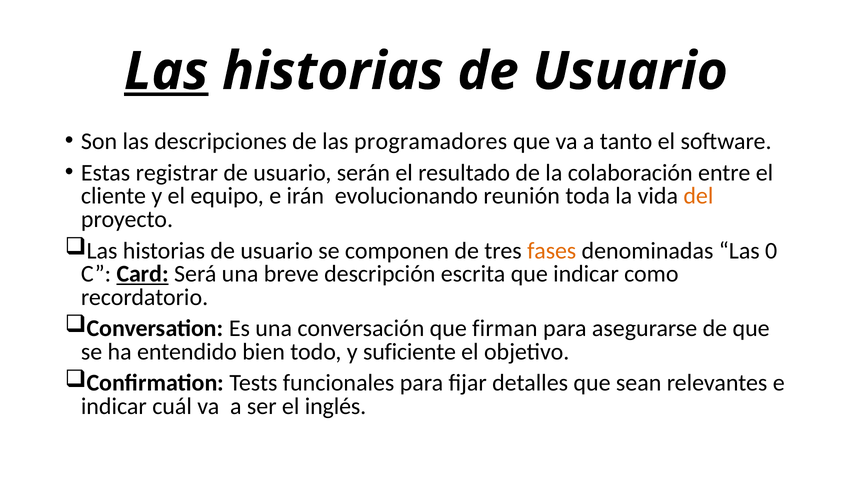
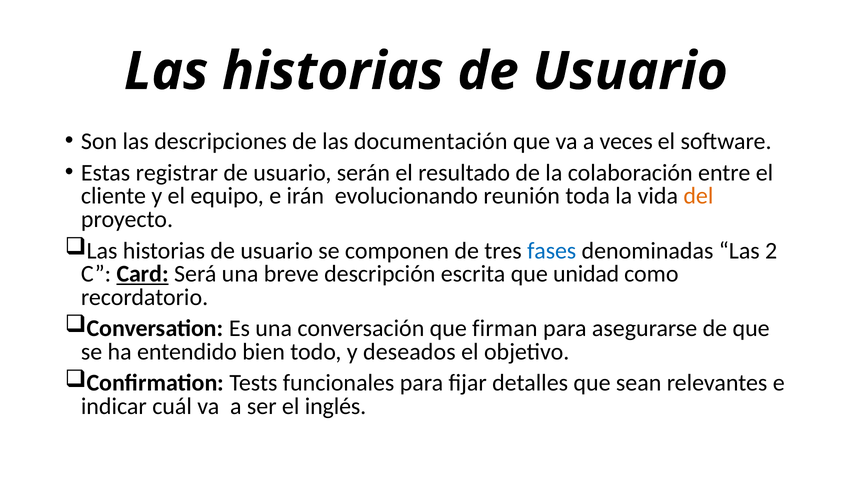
Las underline: present -> none (166, 71)
programadores: programadores -> documentación (431, 141)
tanto: tanto -> veces (626, 141)
fases colour: orange -> blue (552, 251)
0: 0 -> 2 (771, 251)
que indicar: indicar -> unidad (586, 274)
suficiente: suficiente -> deseados (409, 352)
